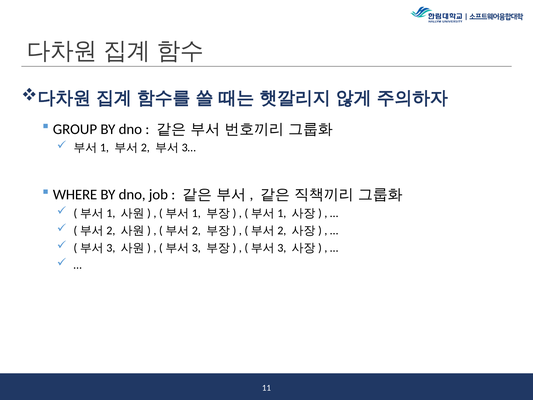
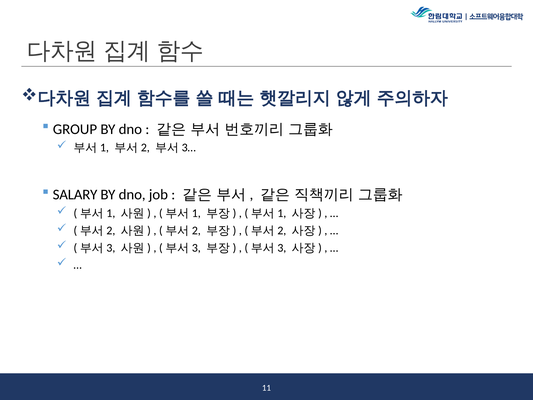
WHERE: WHERE -> SALARY (75, 195)
